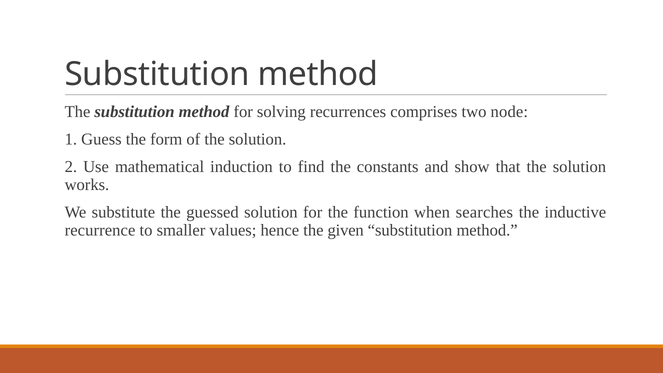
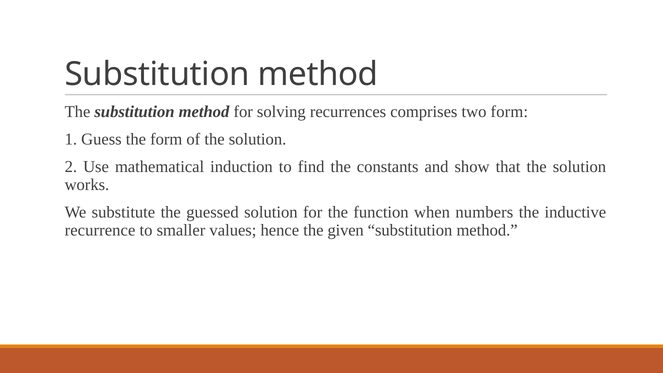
two node: node -> form (509, 112)
searches: searches -> numbers (484, 212)
